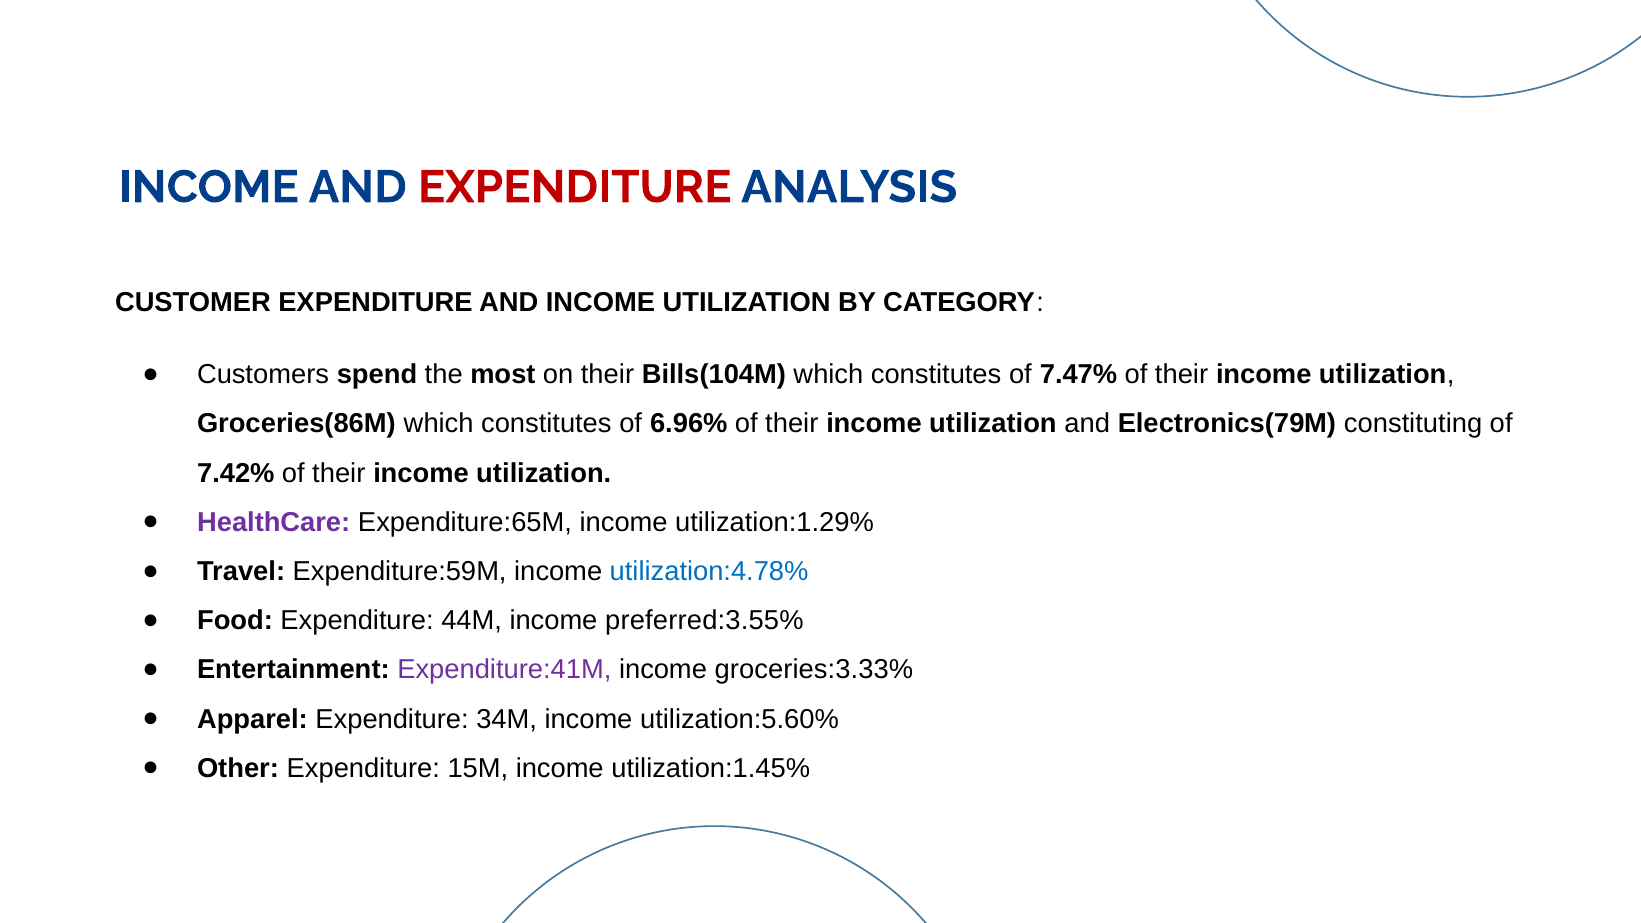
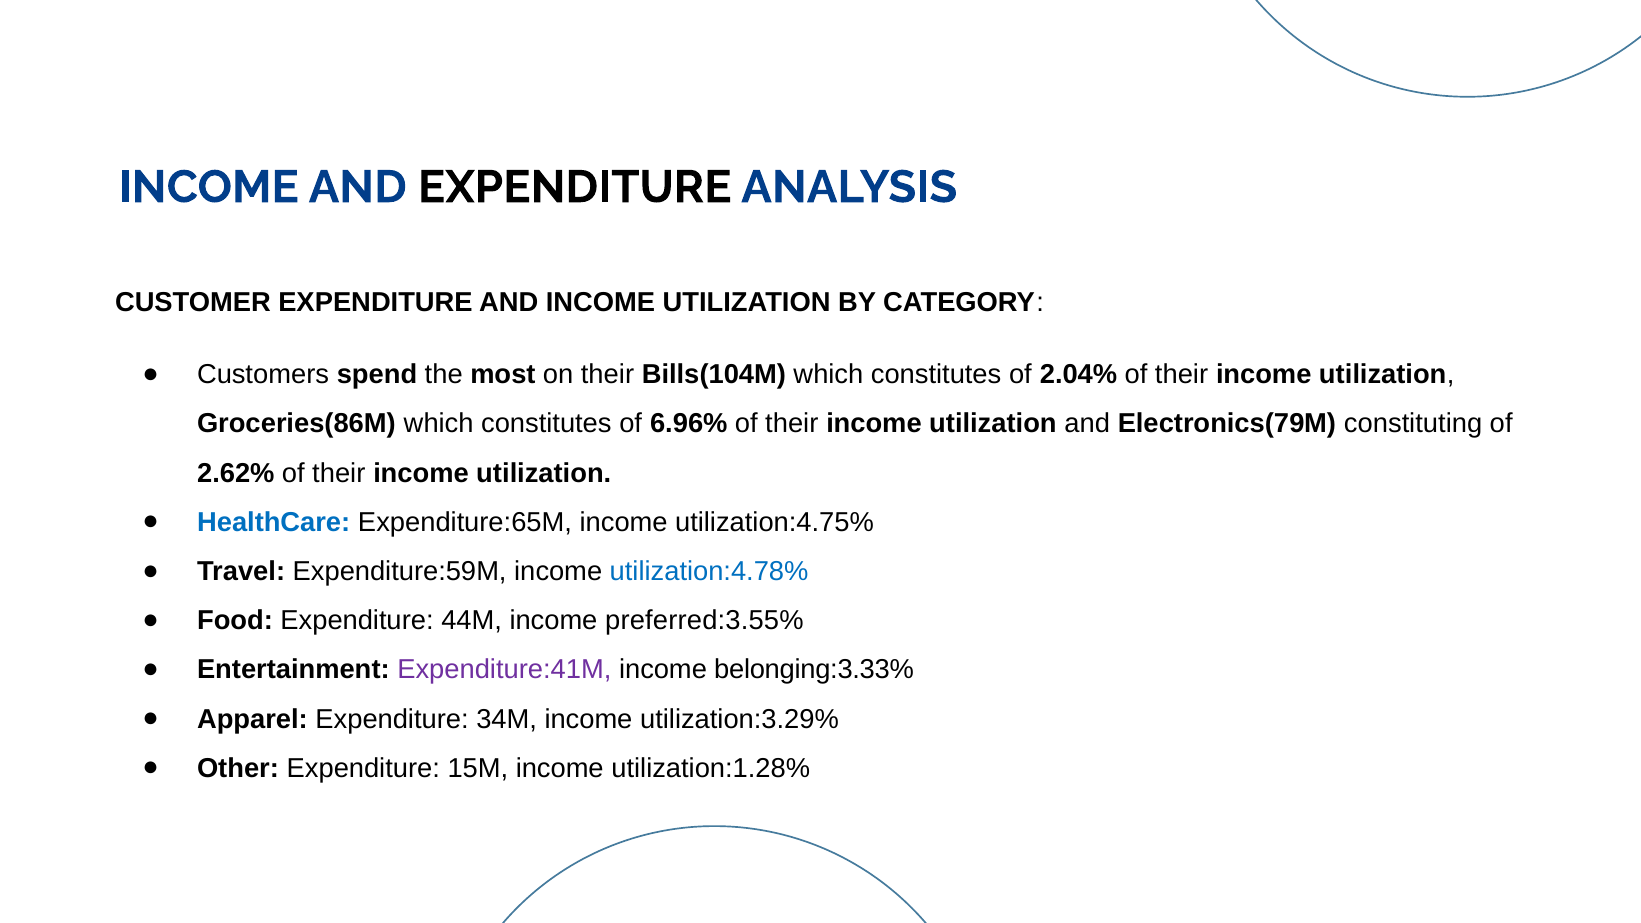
EXPENDITURE colour: red -> black (575, 187)
7.47%: 7.47% -> 2.04% (1079, 375)
7.42%: 7.42% -> 2.62% (236, 473)
HealthCare colour: purple -> blue (274, 522)
utilization:1.29%: utilization:1.29% -> utilization:4.75% (774, 522)
groceries:3.33%: groceries:3.33% -> belonging:3.33% (814, 670)
utilization:5.60%: utilization:5.60% -> utilization:3.29% (740, 719)
utilization:1.45%: utilization:1.45% -> utilization:1.28% (711, 768)
